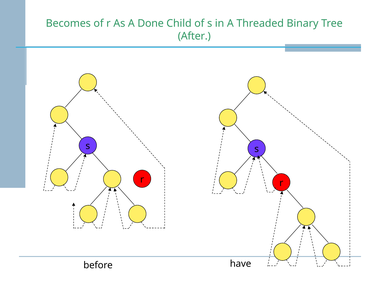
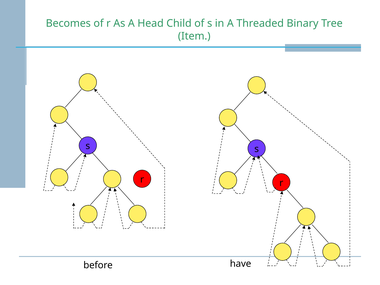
Done: Done -> Head (151, 23)
After: After -> Item (194, 36)
